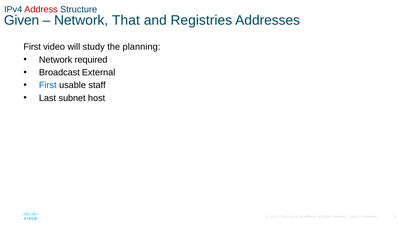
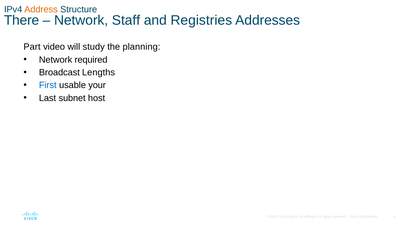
Address colour: red -> orange (41, 9)
Given: Given -> There (22, 20)
That: That -> Staff (126, 20)
First: First -> Part (32, 47)
External: External -> Lengths (99, 73)
staff: staff -> your (97, 85)
